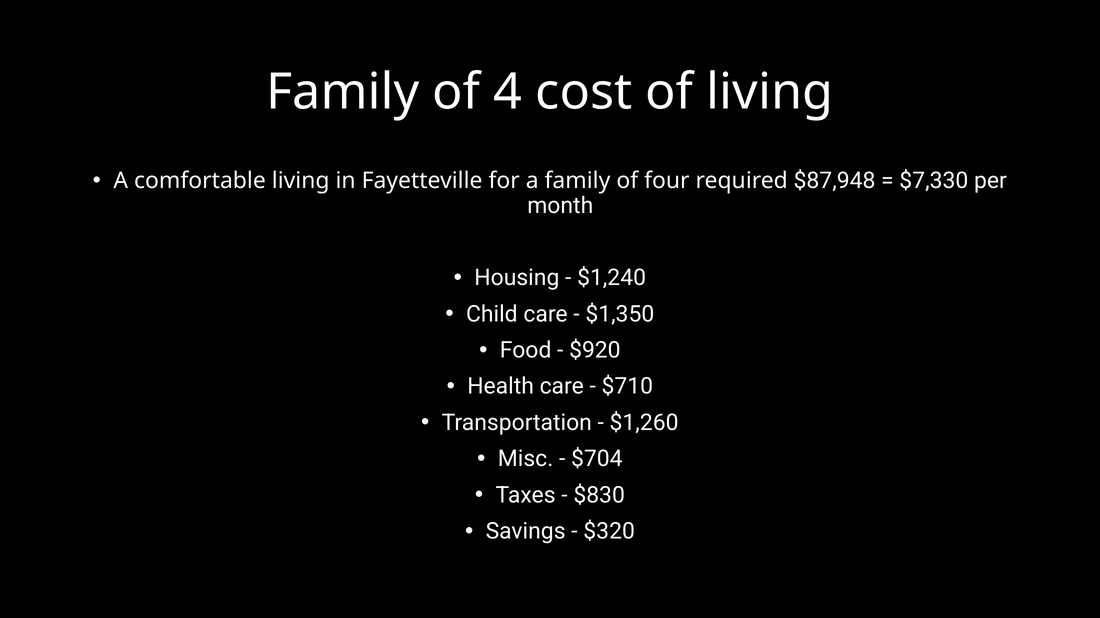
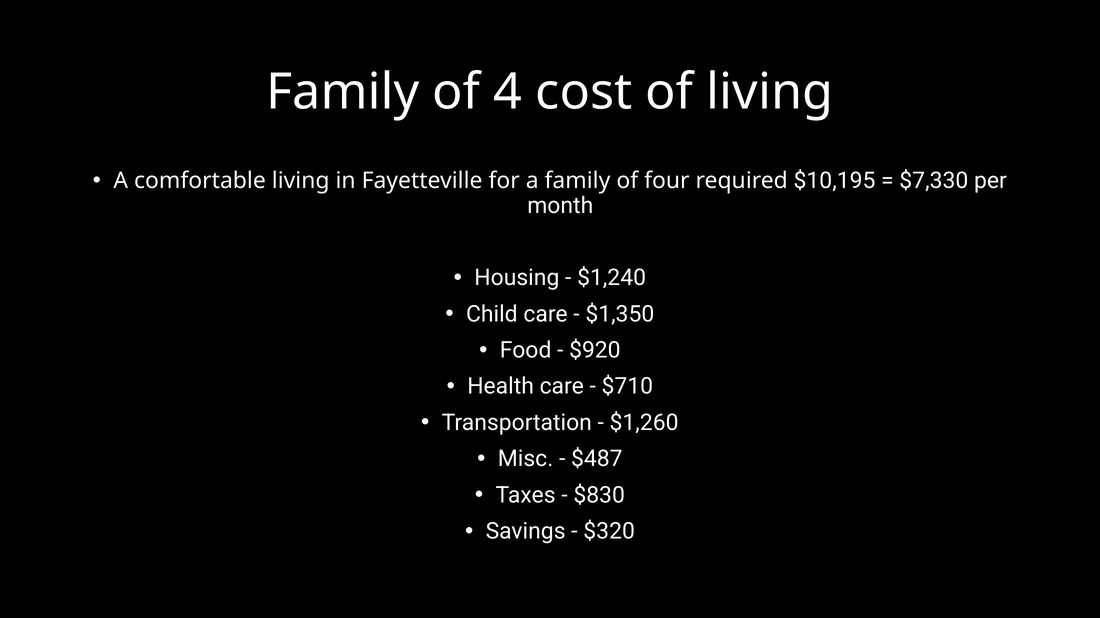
$87,948: $87,948 -> $10,195 (835, 181)
$704: $704 -> $487 (597, 459)
